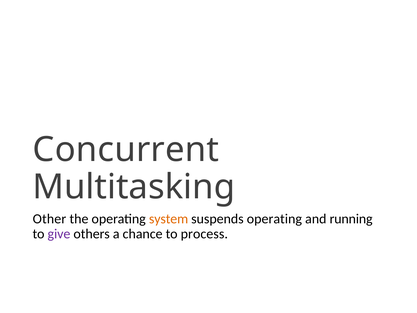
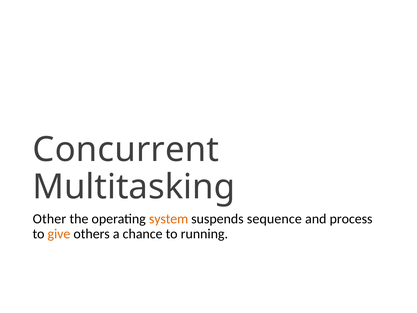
suspends operating: operating -> sequence (274, 219)
running: running -> process (351, 219)
give colour: purple -> orange (59, 234)
process: process -> running (204, 234)
